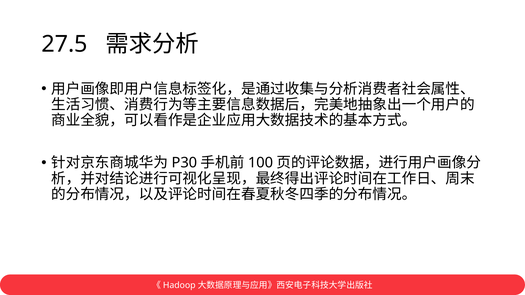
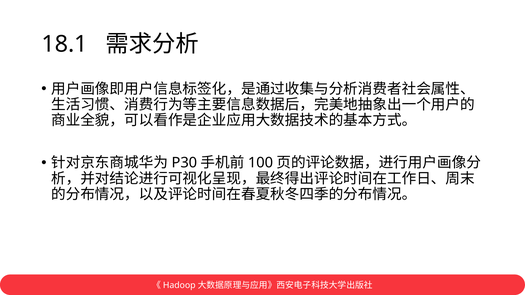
27.5: 27.5 -> 18.1 (64, 44)
